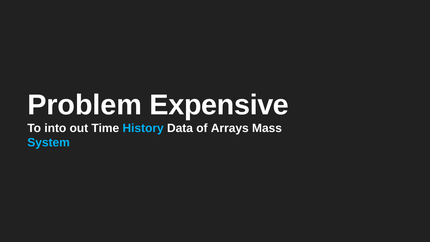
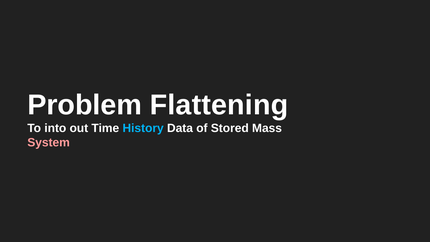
Expensive: Expensive -> Flattening (219, 105)
Arrays: Arrays -> Stored (230, 128)
System colour: light blue -> pink (49, 143)
